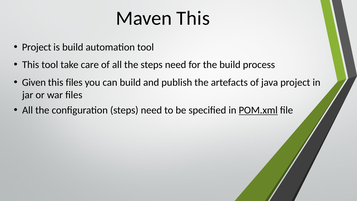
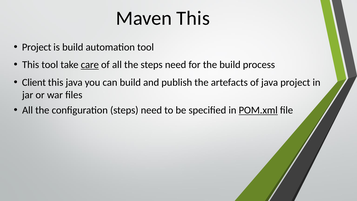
care underline: none -> present (90, 65)
Given: Given -> Client (34, 82)
this files: files -> java (74, 82)
